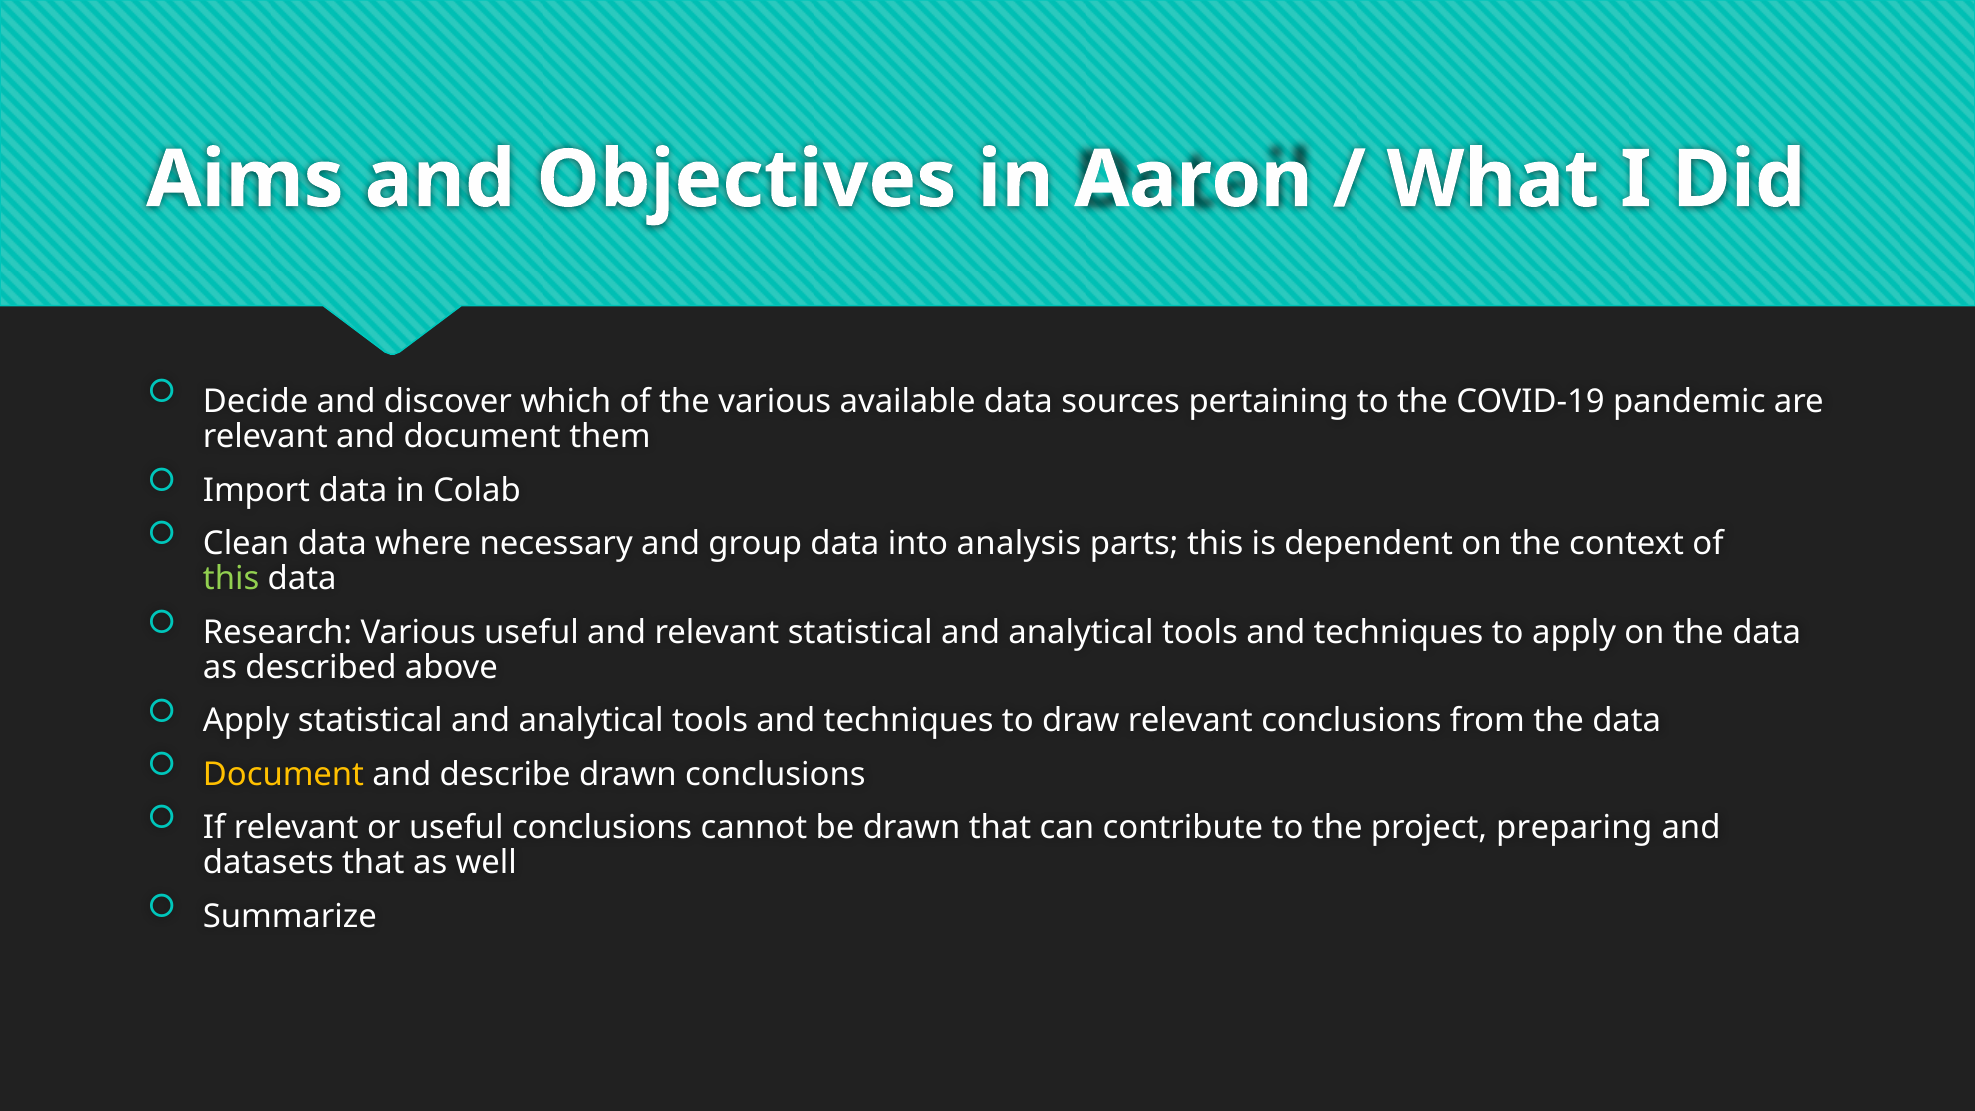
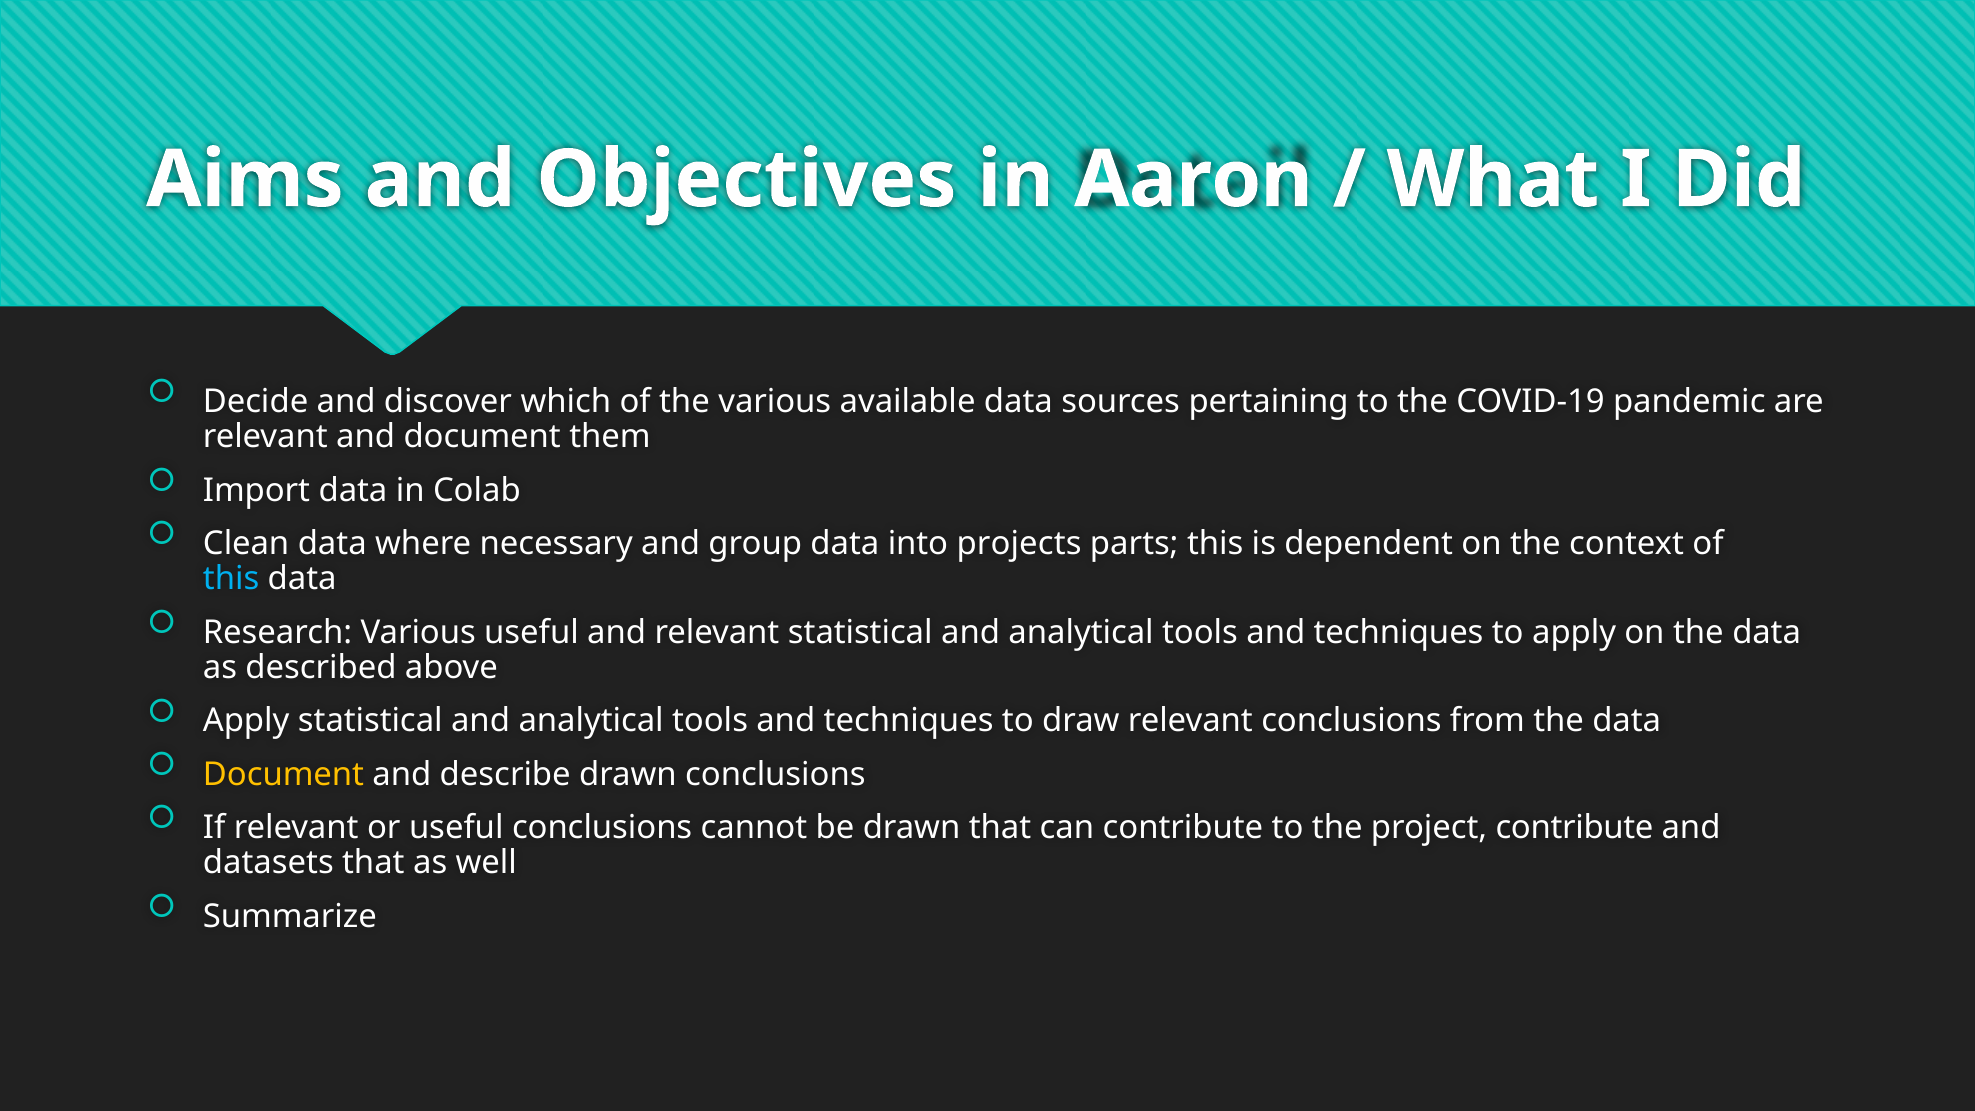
analysis: analysis -> projects (1019, 543)
this colour: light green -> light blue (231, 579)
project preparing: preparing -> contribute (1575, 827)
